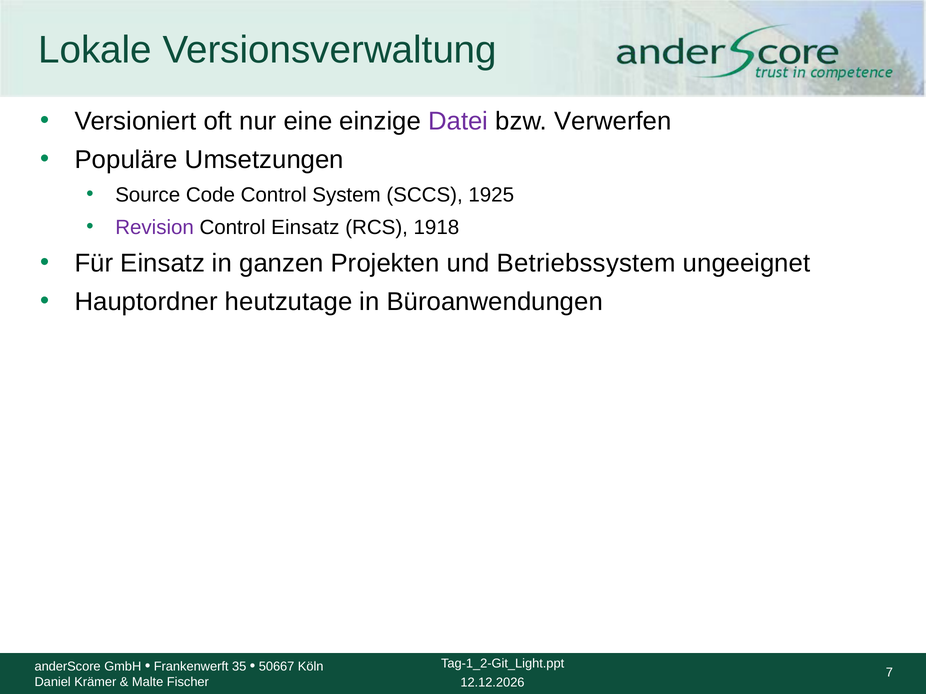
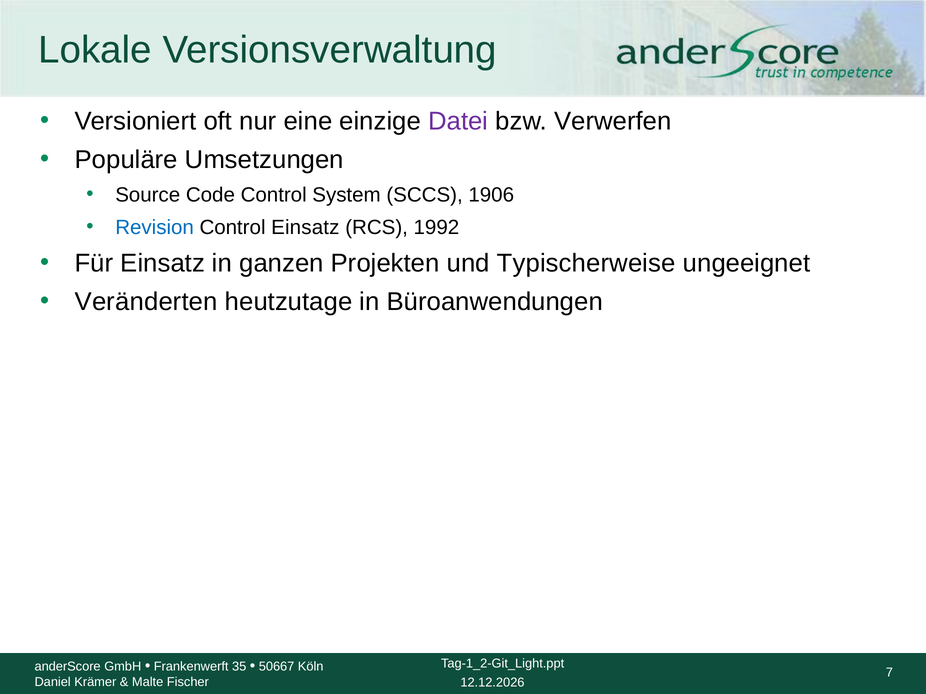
1925: 1925 -> 1906 (491, 195)
Revision colour: purple -> blue (155, 227)
1918: 1918 -> 1992 (436, 227)
Betriebssystem: Betriebssystem -> Typischerweise (586, 263)
Hauptordner: Hauptordner -> Veränderten (146, 302)
